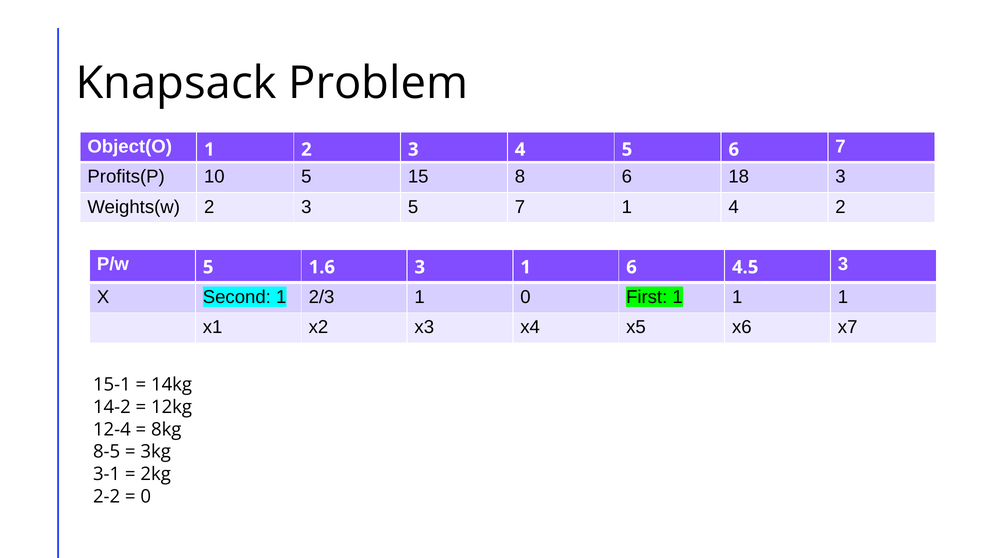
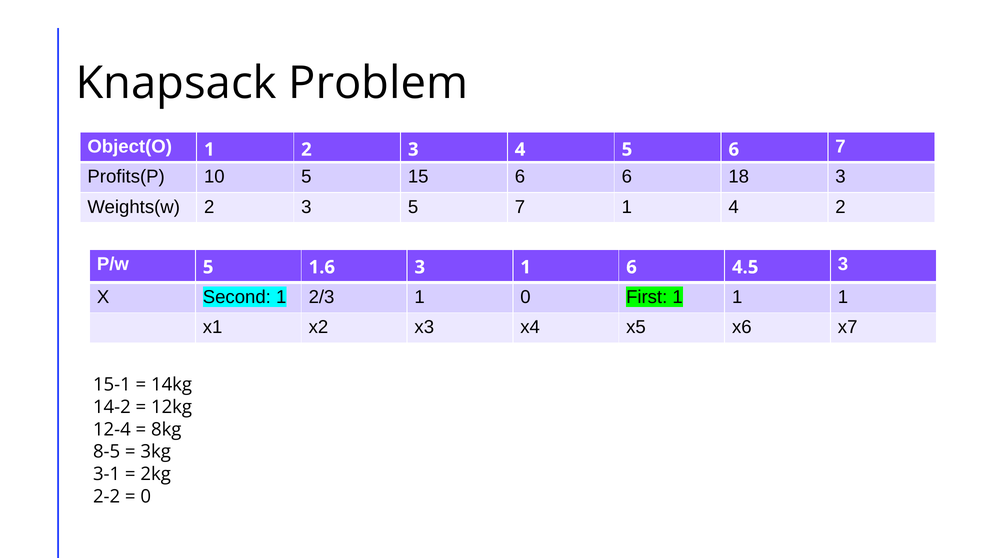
15 8: 8 -> 6 (520, 177)
